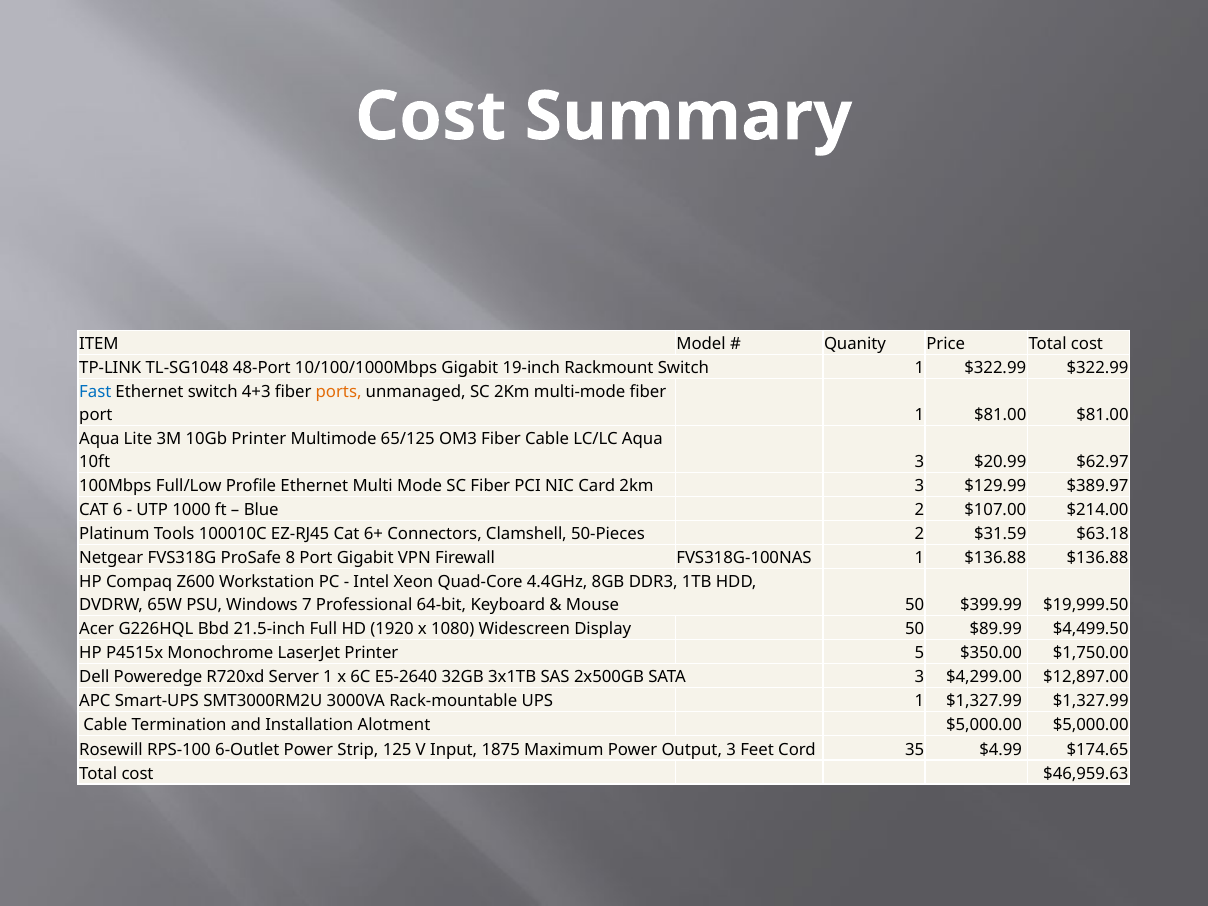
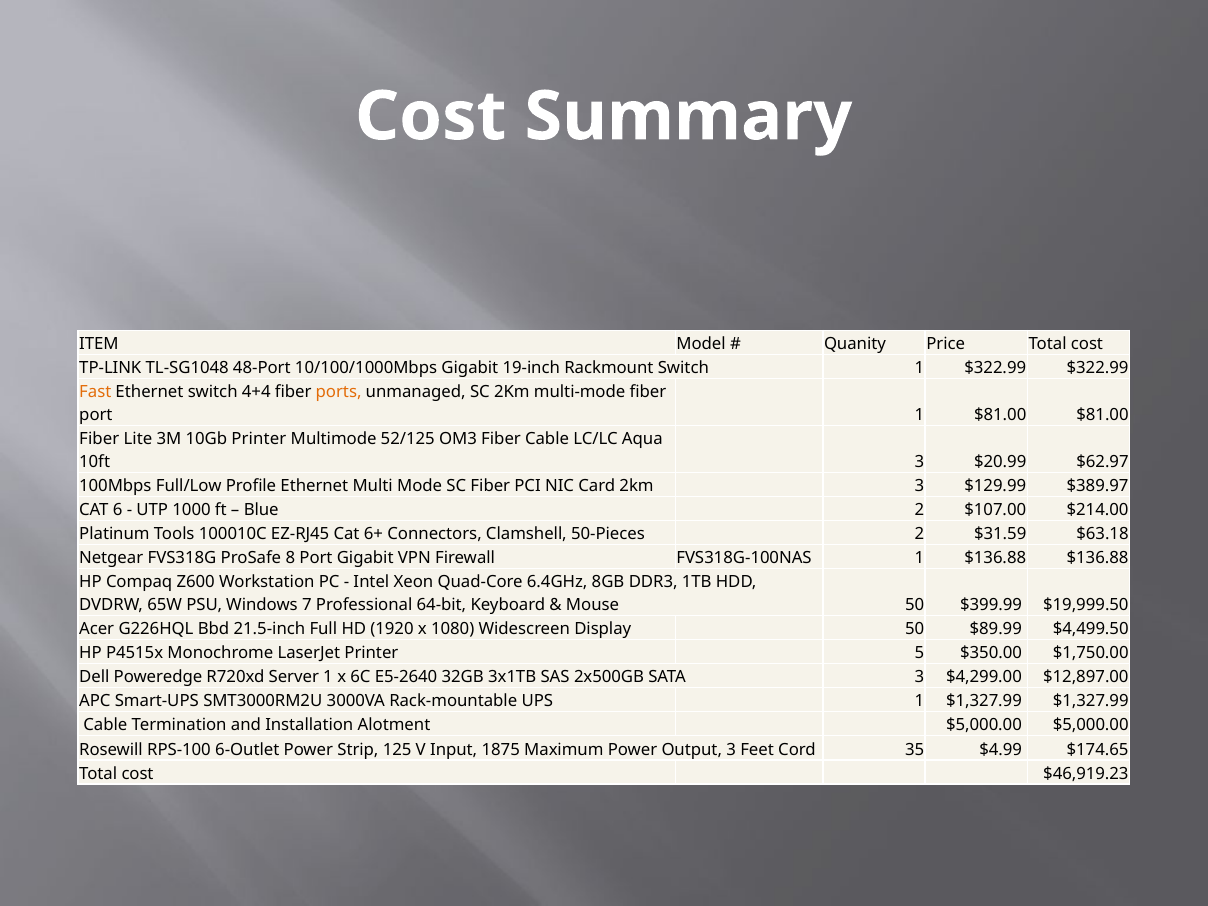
Fast colour: blue -> orange (95, 392)
4+3: 4+3 -> 4+4 (256, 392)
Aqua: Aqua -> Fiber (99, 439)
65/125: 65/125 -> 52/125 (408, 439)
4.4GHz: 4.4GHz -> 6.4GHz (557, 582)
$46,959.63: $46,959.63 -> $46,919.23 (1086, 774)
